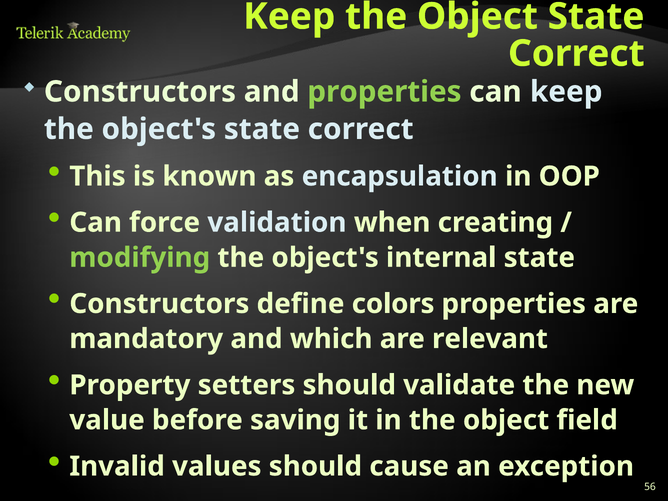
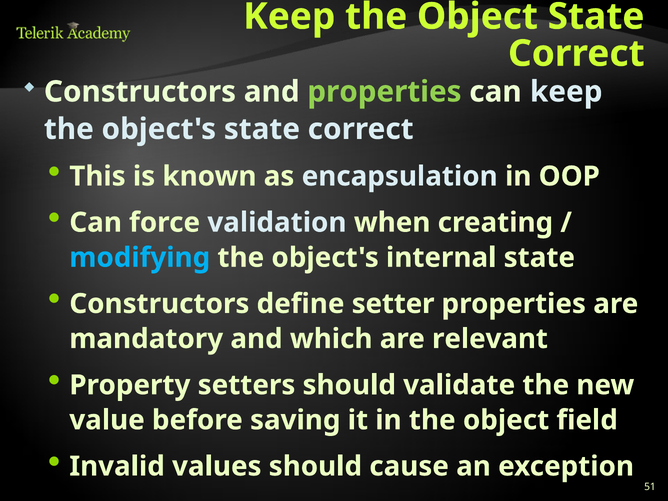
modifying colour: light green -> light blue (140, 258)
colors: colors -> setter (393, 304)
56: 56 -> 51 (650, 487)
